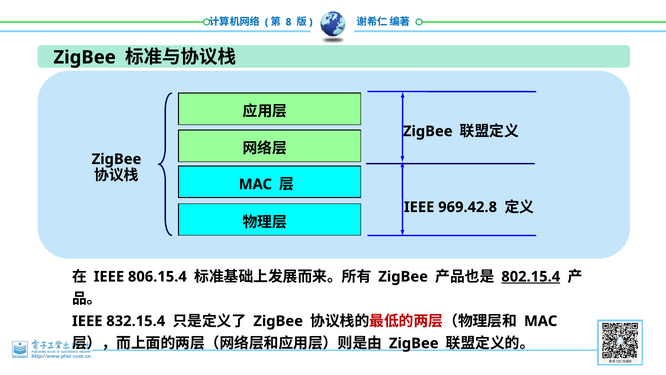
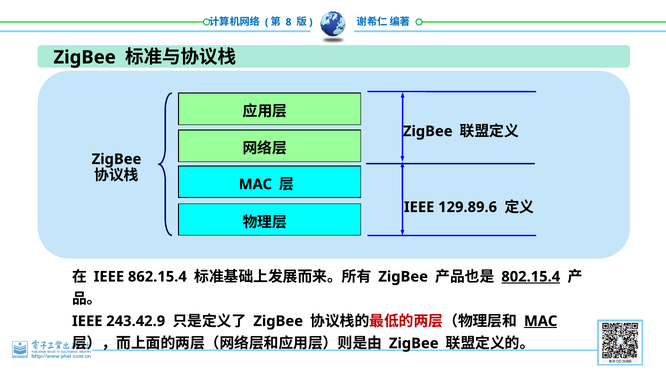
969.42.8: 969.42.8 -> 129.89.6 (468, 207)
806.15.4: 806.15.4 -> 862.15.4 (157, 276)
832.15.4: 832.15.4 -> 243.42.9 (136, 321)
MAC underline: none -> present (541, 321)
